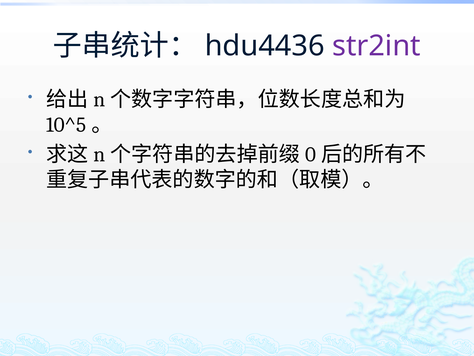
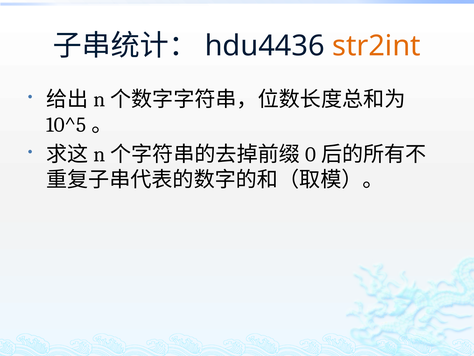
str2int colour: purple -> orange (376, 46)
